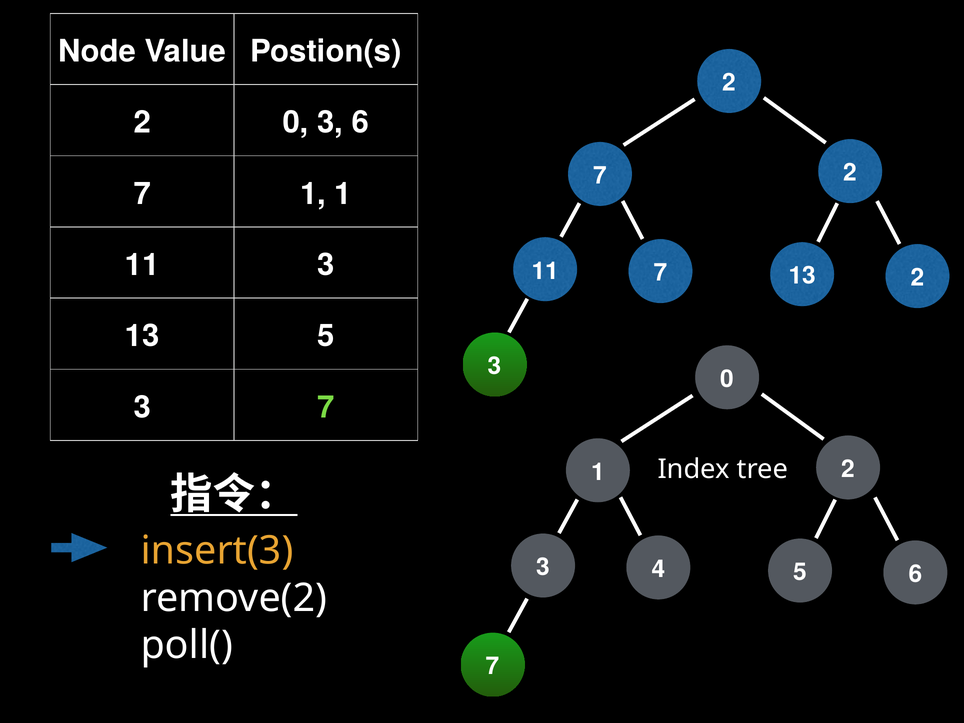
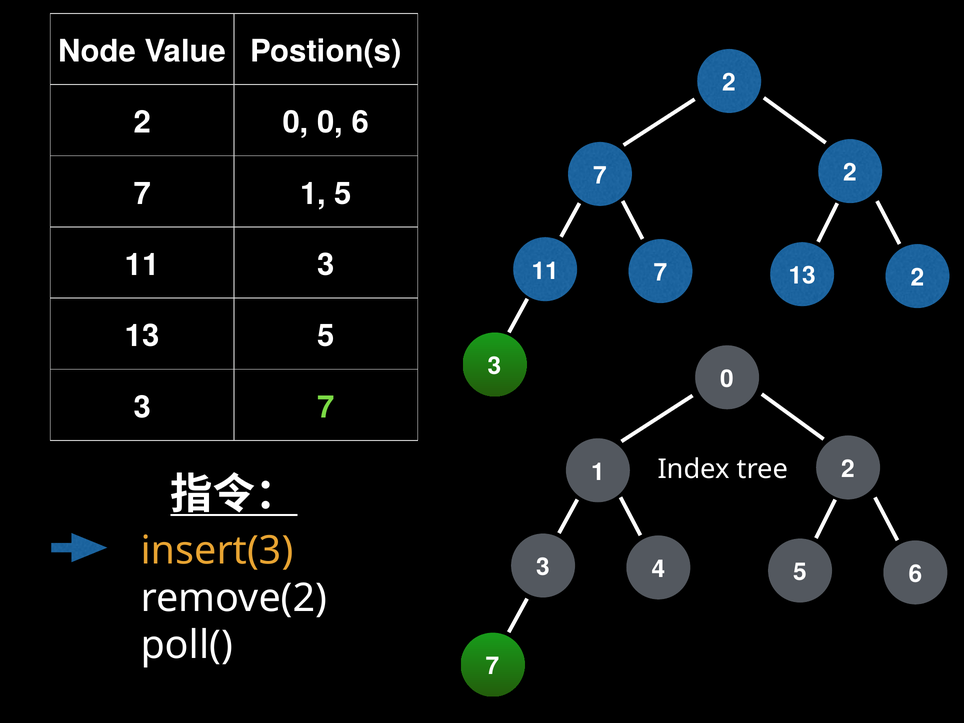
0 3: 3 -> 0 (330, 123)
1 1: 1 -> 5 (343, 194)
